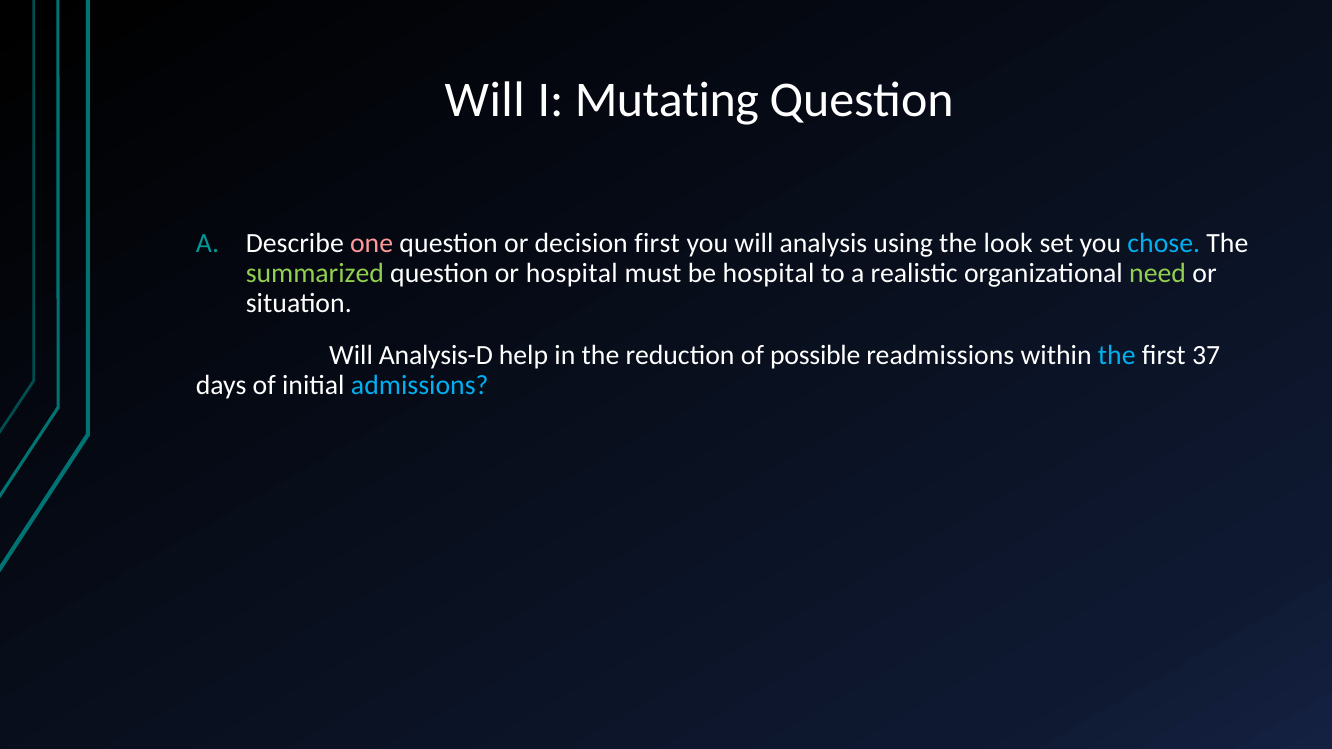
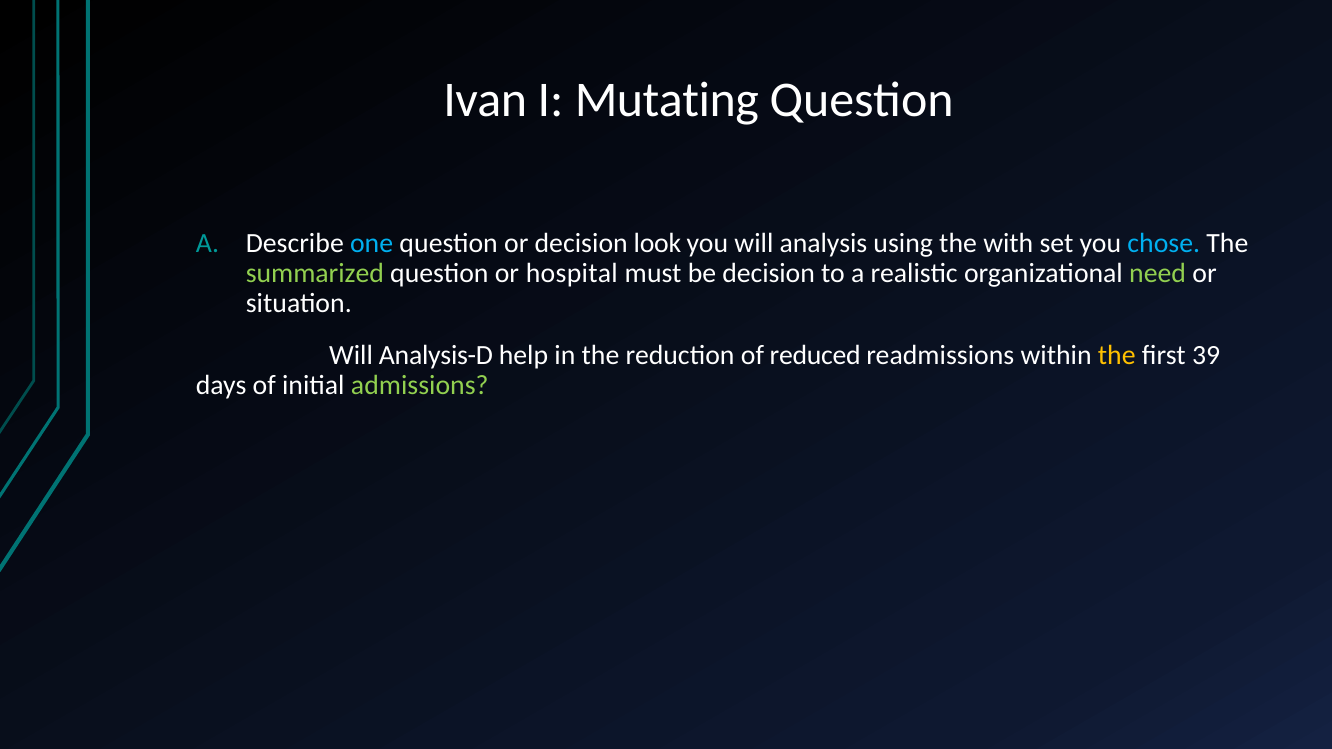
Will: Will -> Ivan (485, 100)
one colour: pink -> light blue (372, 244)
decision first: first -> look (657, 244)
look: look -> with (1008, 244)
be hospital: hospital -> decision (769, 274)
possible: possible -> reduced (815, 356)
the colour: light blue -> yellow (1117, 356)
37: 37 -> 39 (1206, 356)
admissions colour: light blue -> light green (420, 386)
